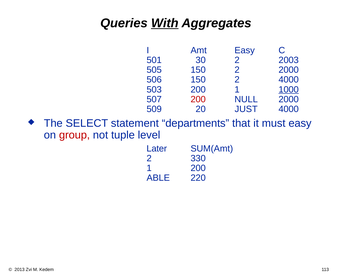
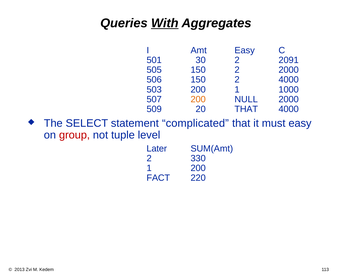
2003: 2003 -> 2091 (289, 60)
1000 underline: present -> none (289, 90)
200 colour: red -> orange (198, 99)
20 JUST: JUST -> THAT (246, 109)
departments: departments -> complicated (195, 123)
ABLE: ABLE -> FACT (158, 178)
